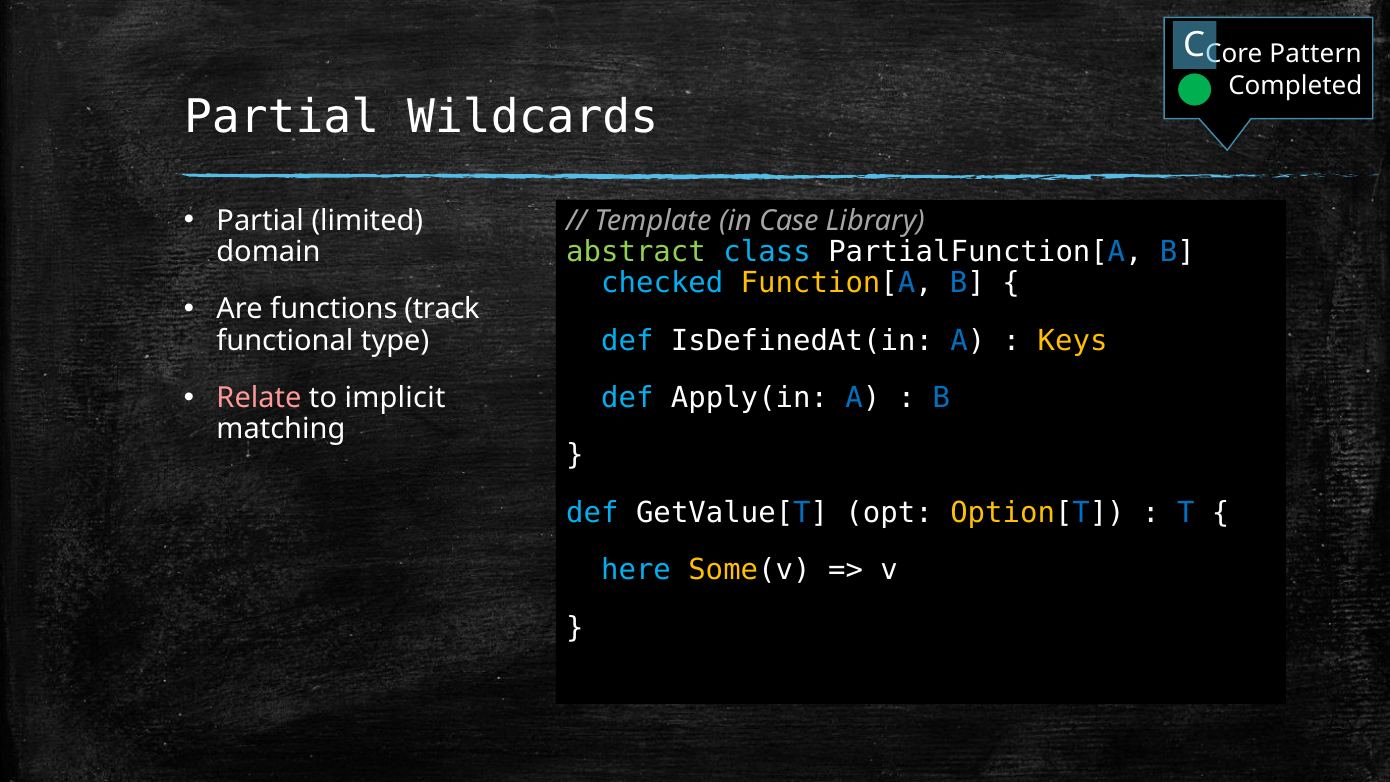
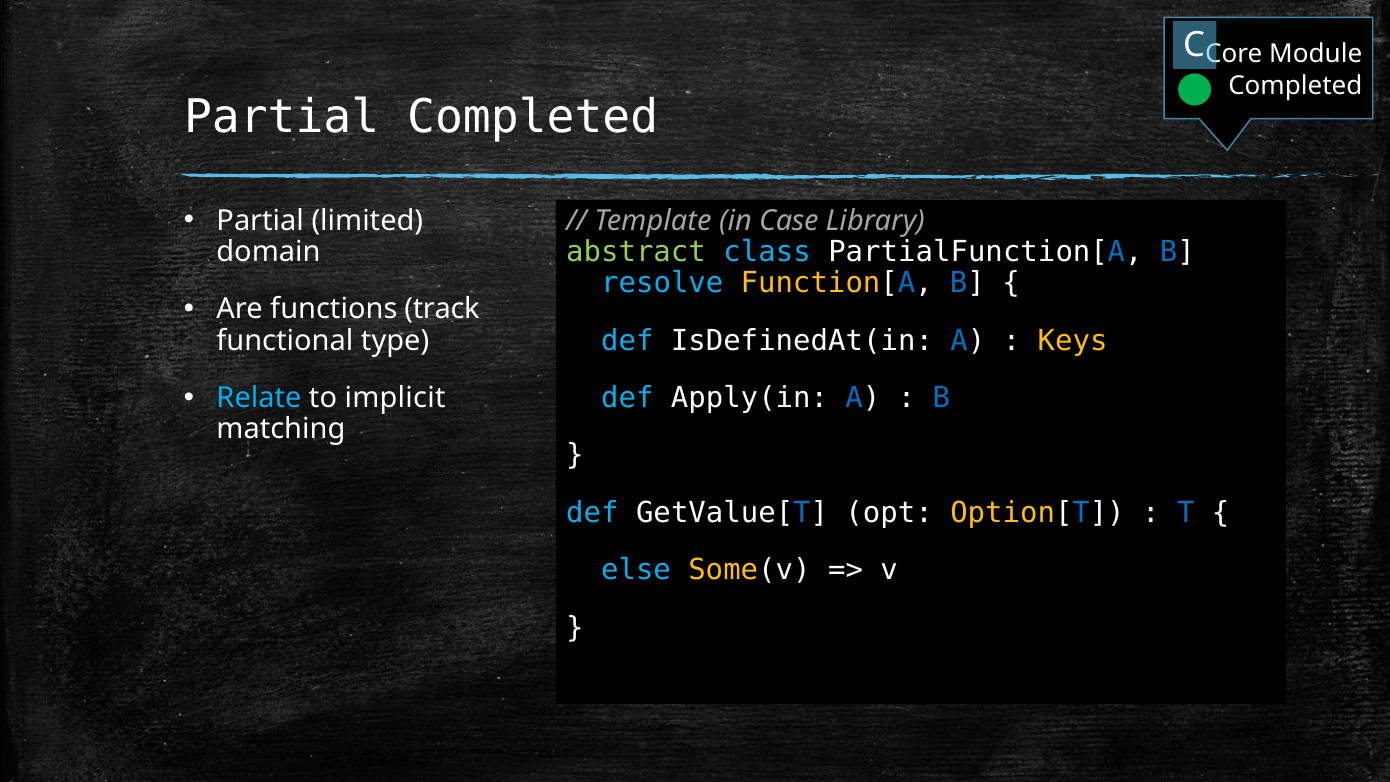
Pattern: Pattern -> Module (1316, 54)
Partial Wildcards: Wildcards -> Completed (533, 117)
checked: checked -> resolve (662, 283)
Relate colour: pink -> light blue (259, 398)
here: here -> else (636, 570)
